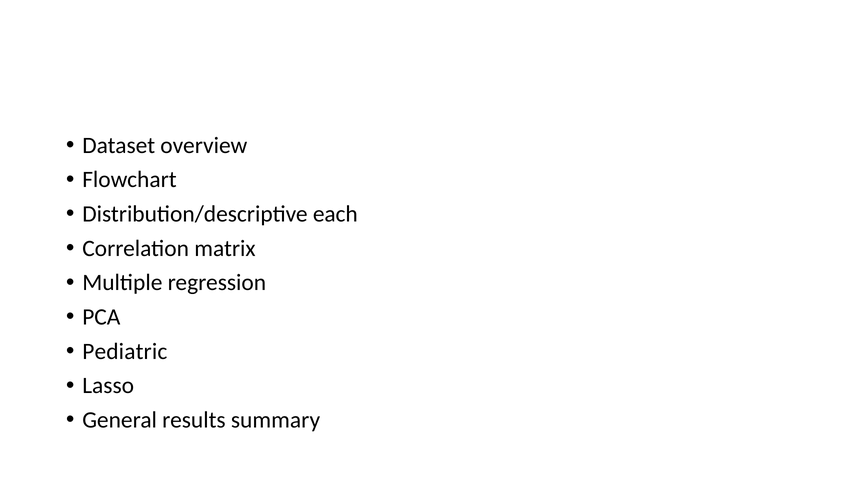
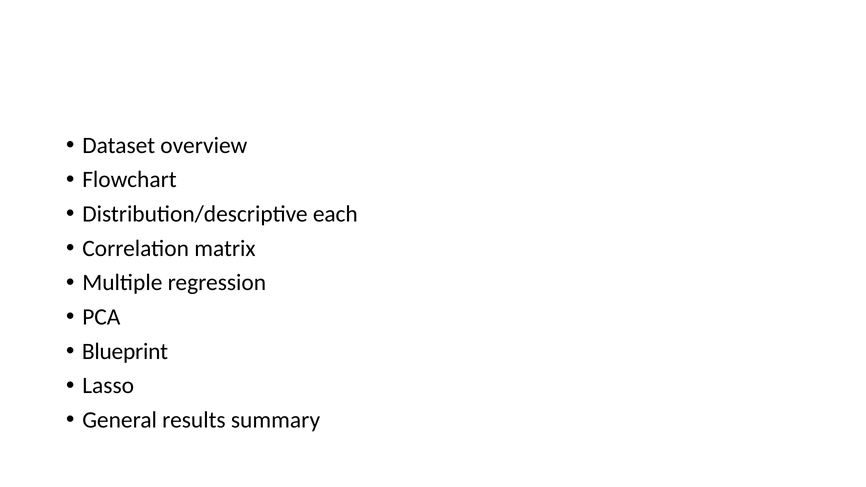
Pediatric: Pediatric -> Blueprint (125, 351)
